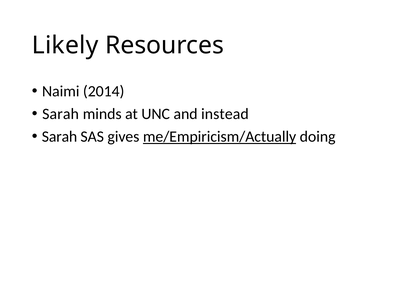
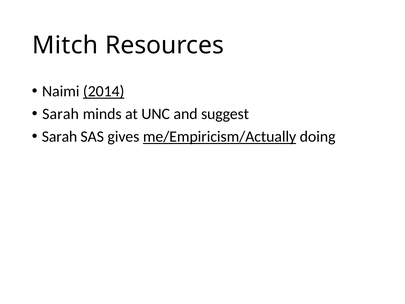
Likely: Likely -> Mitch (65, 45)
2014 underline: none -> present (104, 91)
instead: instead -> suggest (225, 114)
